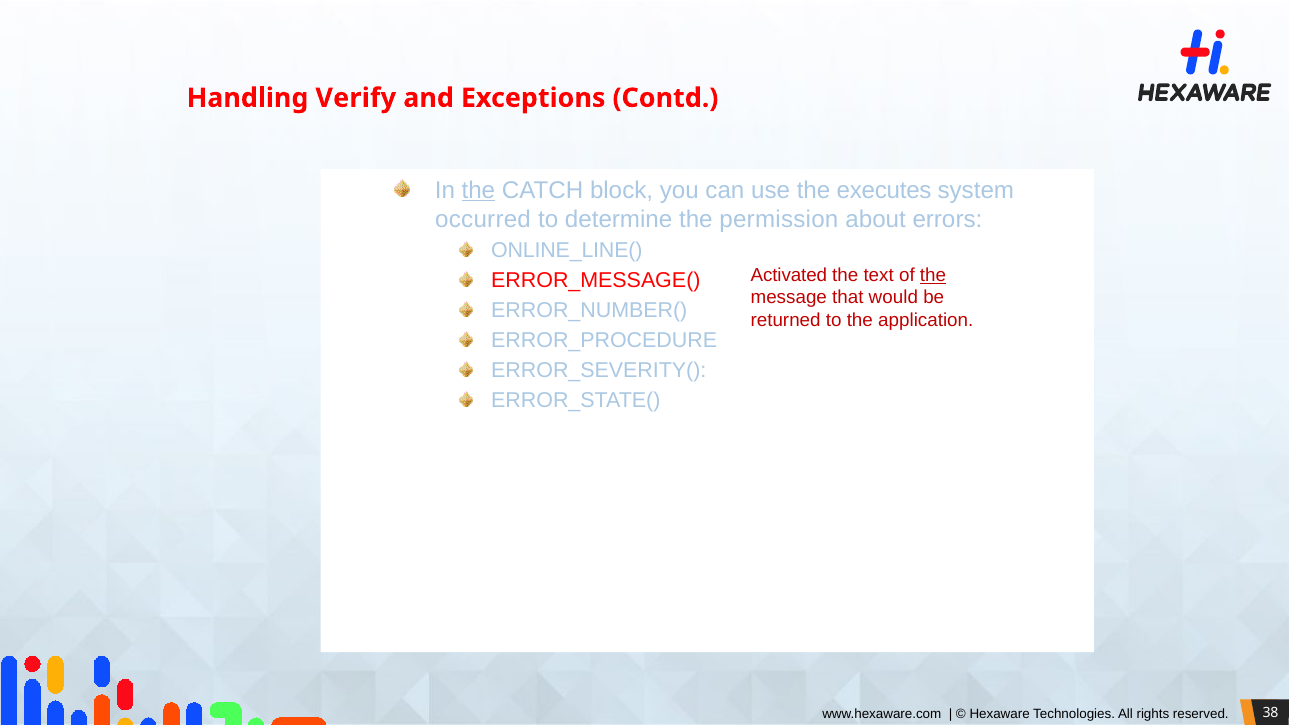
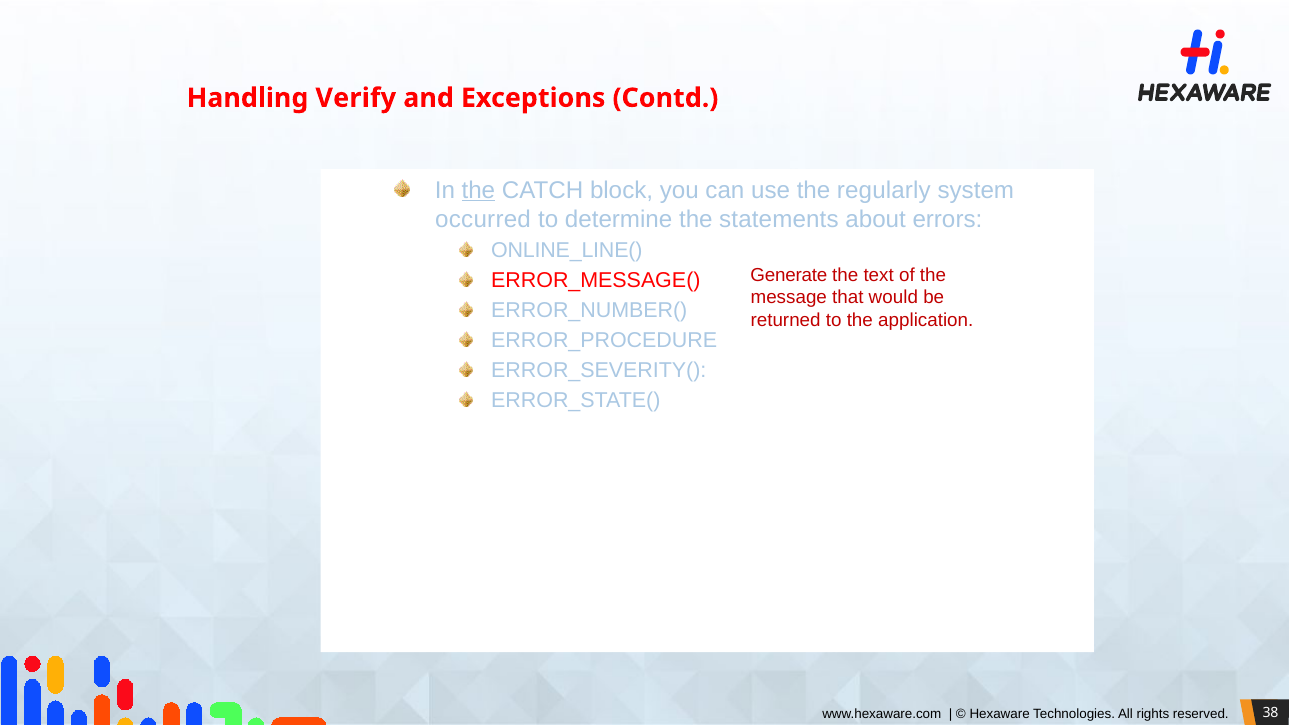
executes: executes -> regularly (884, 190)
permission: permission -> statements (779, 219)
Activated: Activated -> Generate (789, 275)
the underline: present -> none (933, 275)
